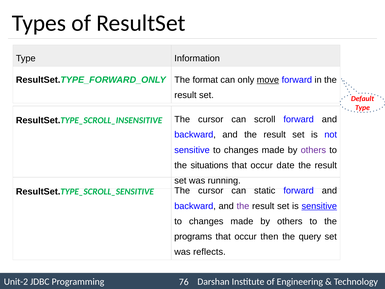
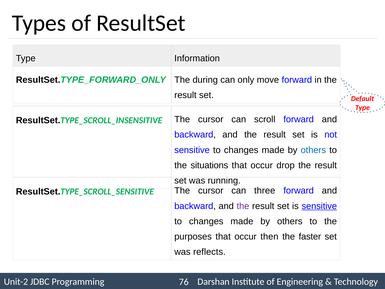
format: format -> during (205, 80)
move underline: present -> none (268, 80)
others colour: purple -> blue (313, 150)
date: date -> drop (286, 165)
static: static -> three (265, 191)
programs: programs -> purposes (193, 236)
query: query -> faster (310, 236)
